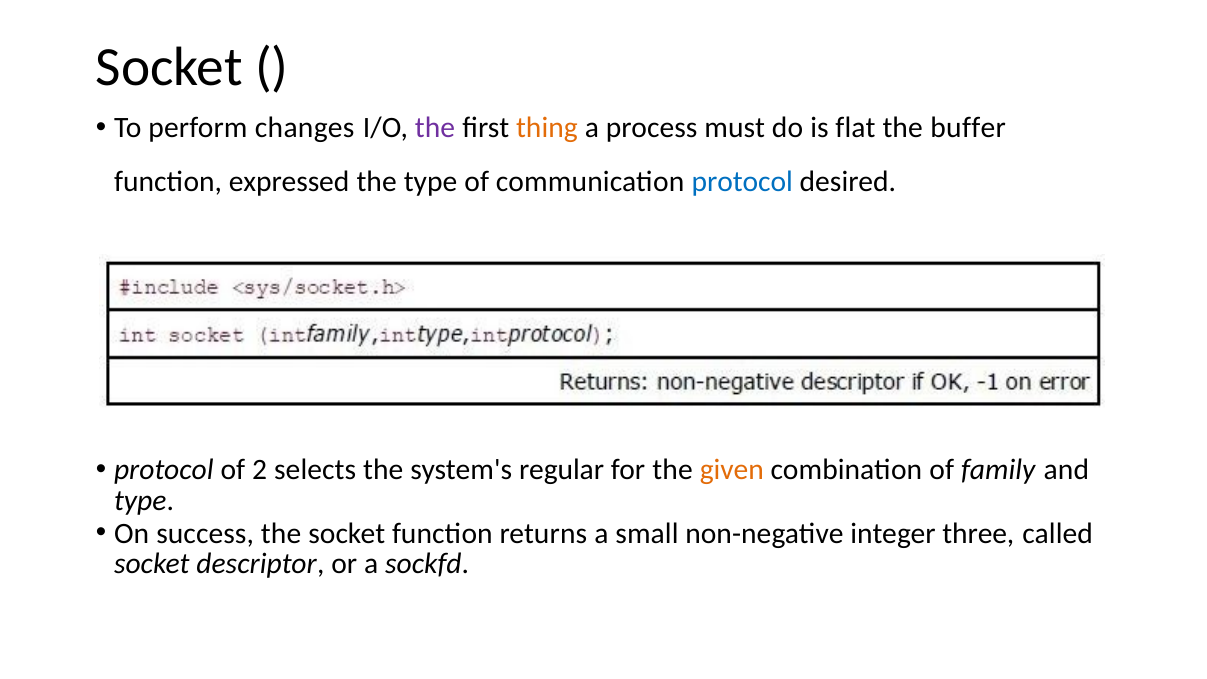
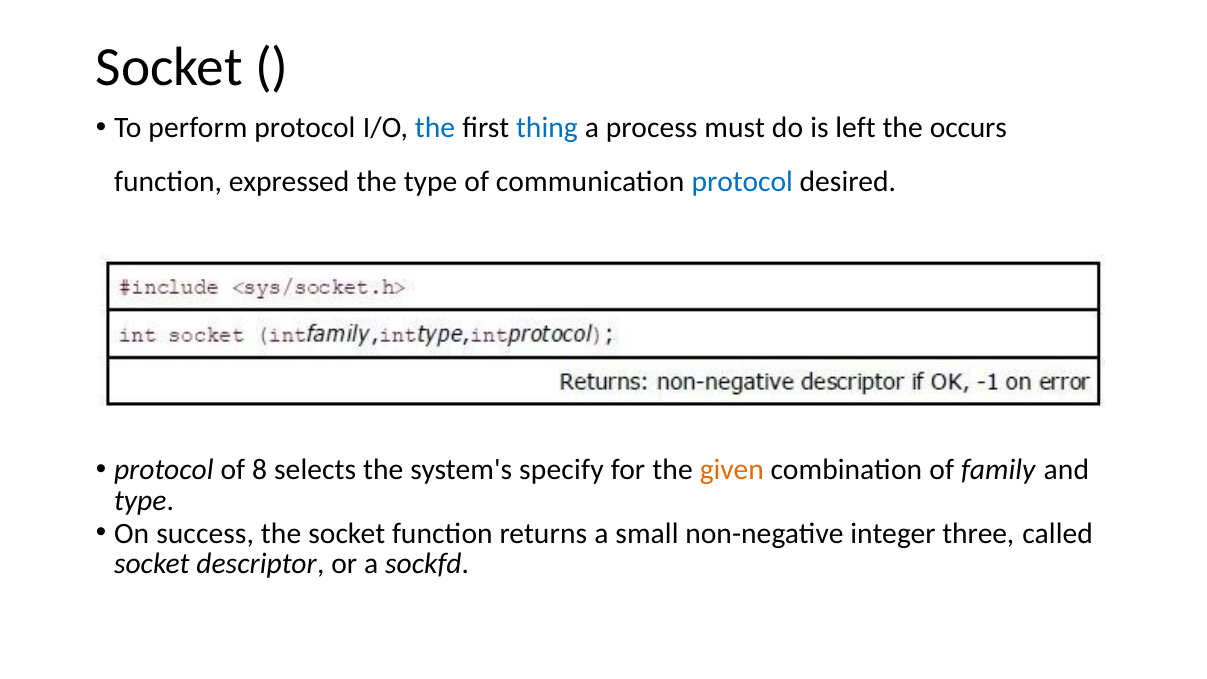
perform changes: changes -> protocol (305, 128)
the colour: purple -> blue (435, 128)
thing colour: orange -> blue (547, 128)
flat: flat -> left (856, 128)
buffer: buffer -> occurs (968, 128)
2: 2 -> 8 (260, 470)
regular: regular -> specify (561, 470)
